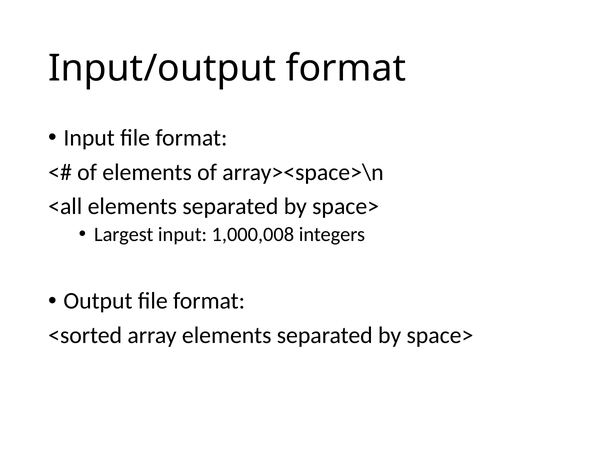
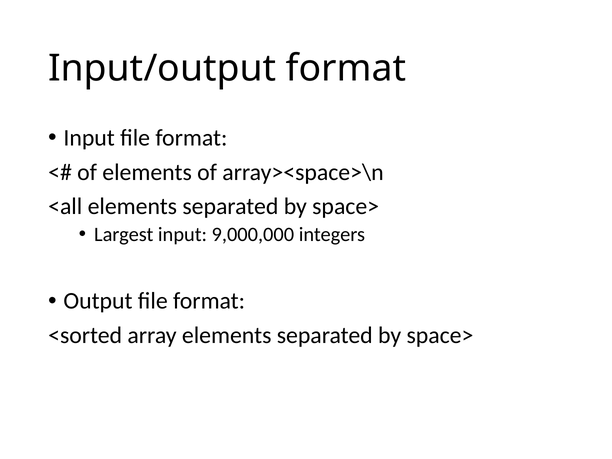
1,000,008: 1,000,008 -> 9,000,000 (253, 235)
